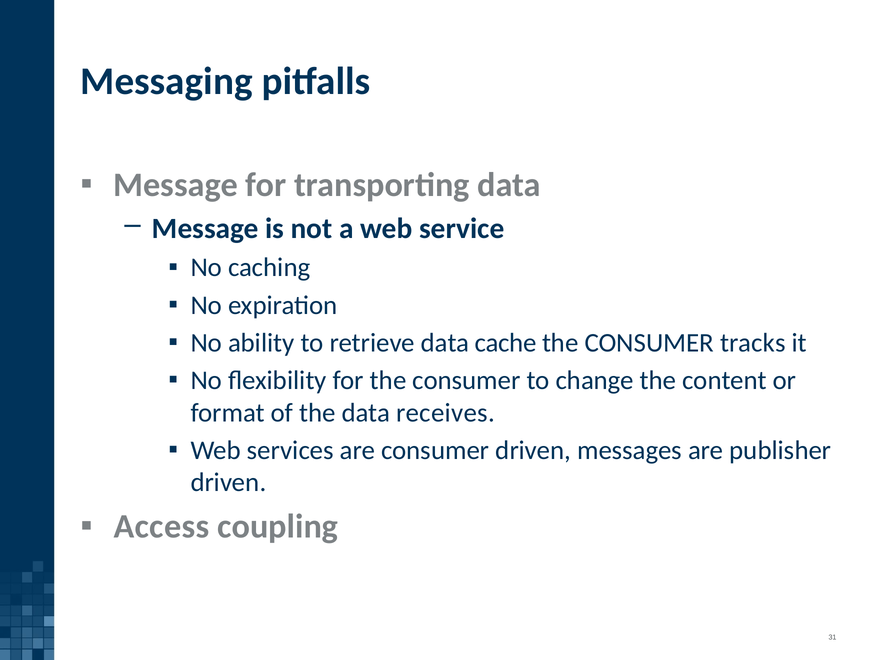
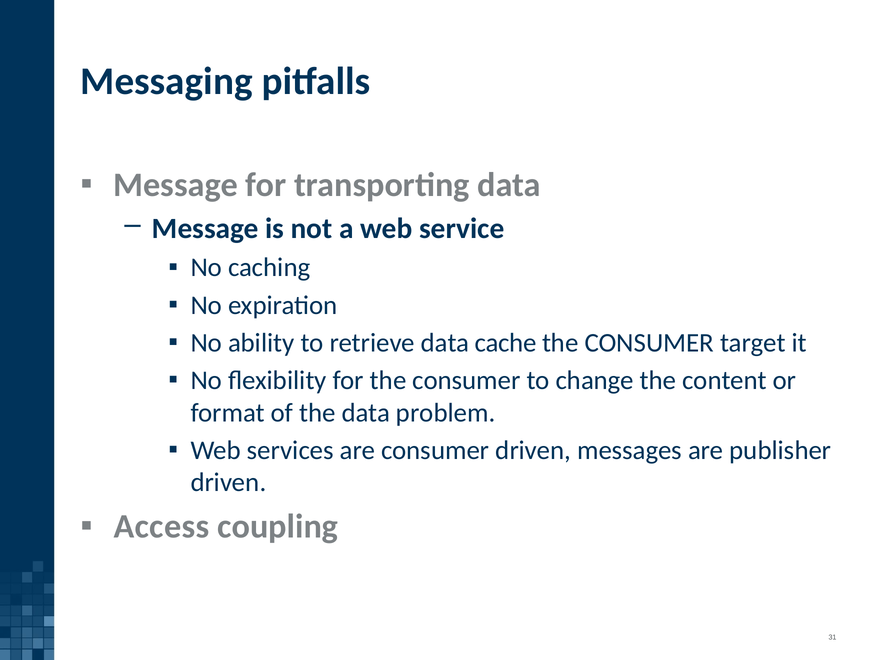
tracks: tracks -> target (753, 343)
receives: receives -> problem (446, 413)
